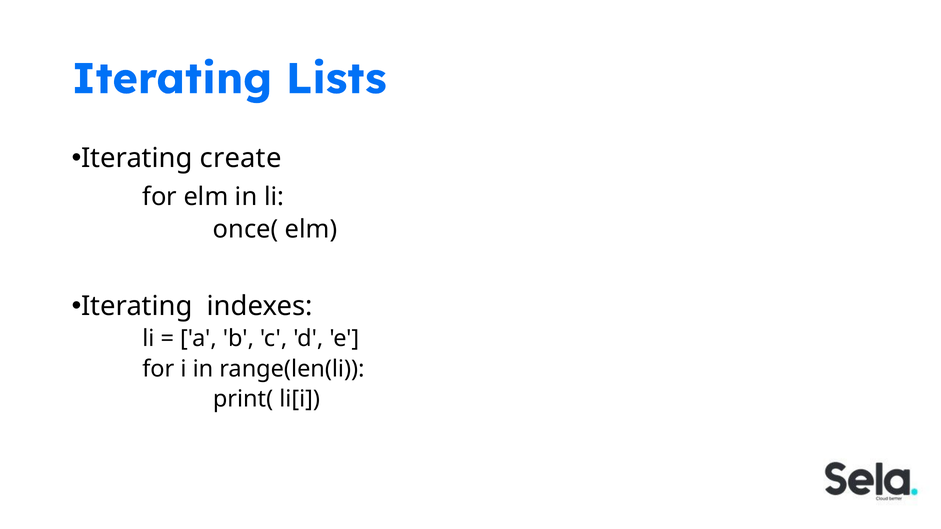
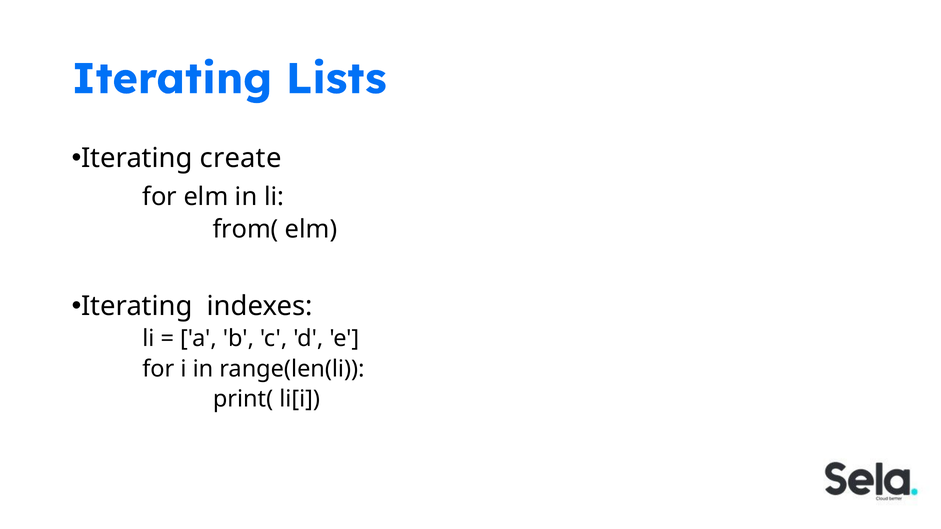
once(: once( -> from( (246, 229)
